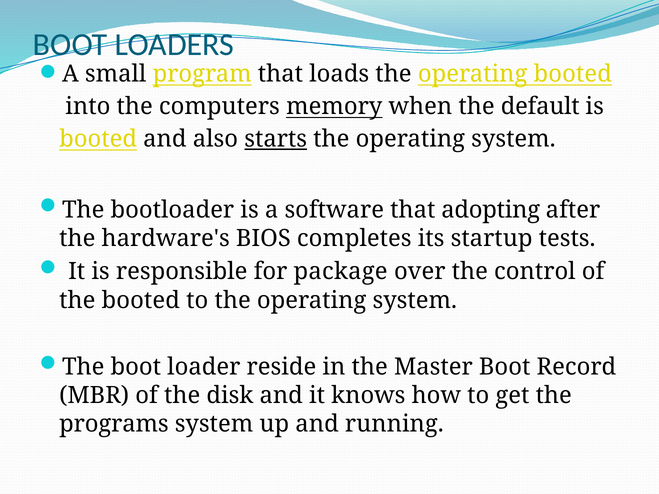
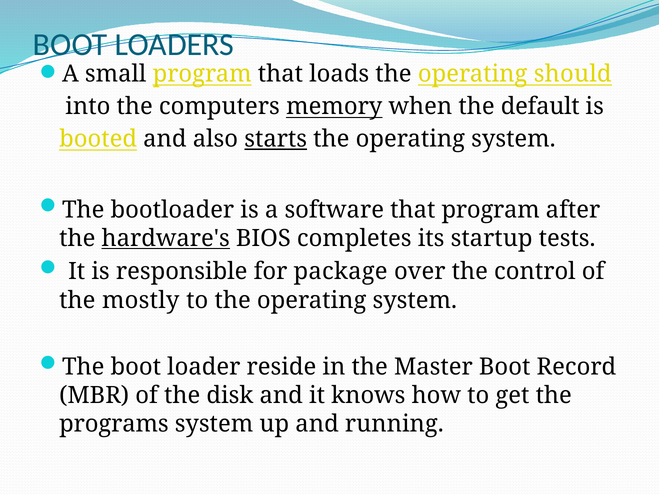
operating booted: booted -> should (573, 74)
that adopting: adopting -> program (491, 210)
hardware's underline: none -> present (166, 238)
the booted: booted -> mostly (141, 300)
